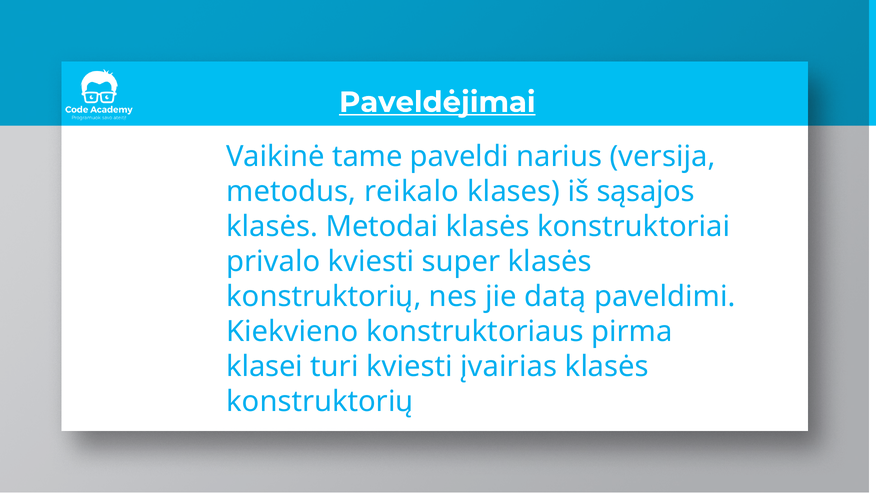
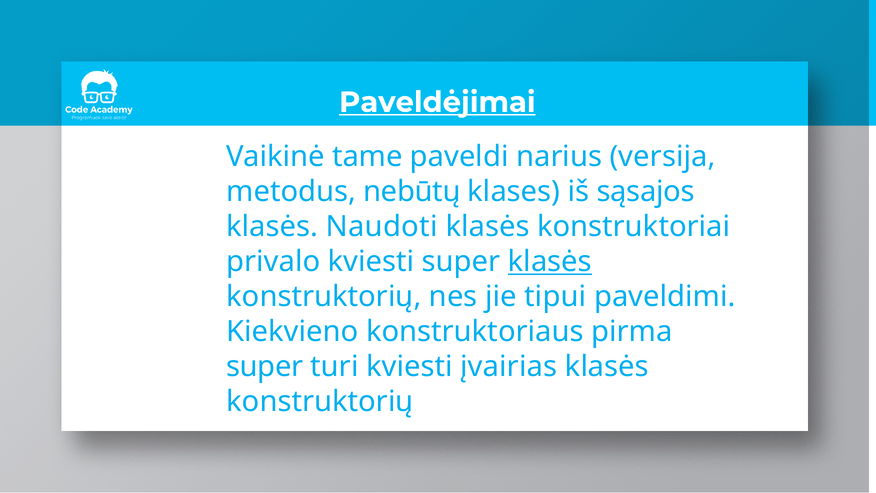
reikalo: reikalo -> nebūtų (412, 191)
Metodai: Metodai -> Naudoti (382, 226)
klasės underline: none -> present (550, 261)
datą: datą -> tipui (555, 296)
klasei: klasei -> super (265, 367)
